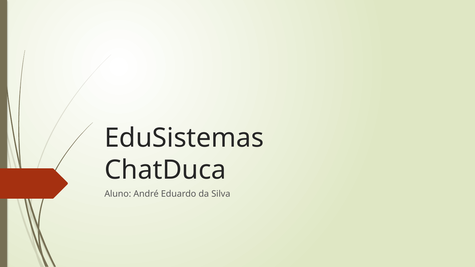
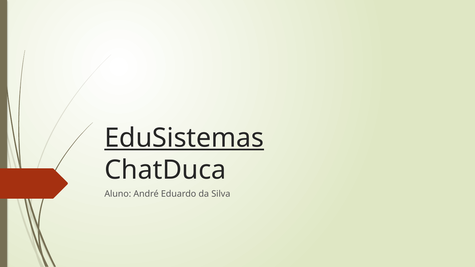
EduSistemas underline: none -> present (184, 138)
